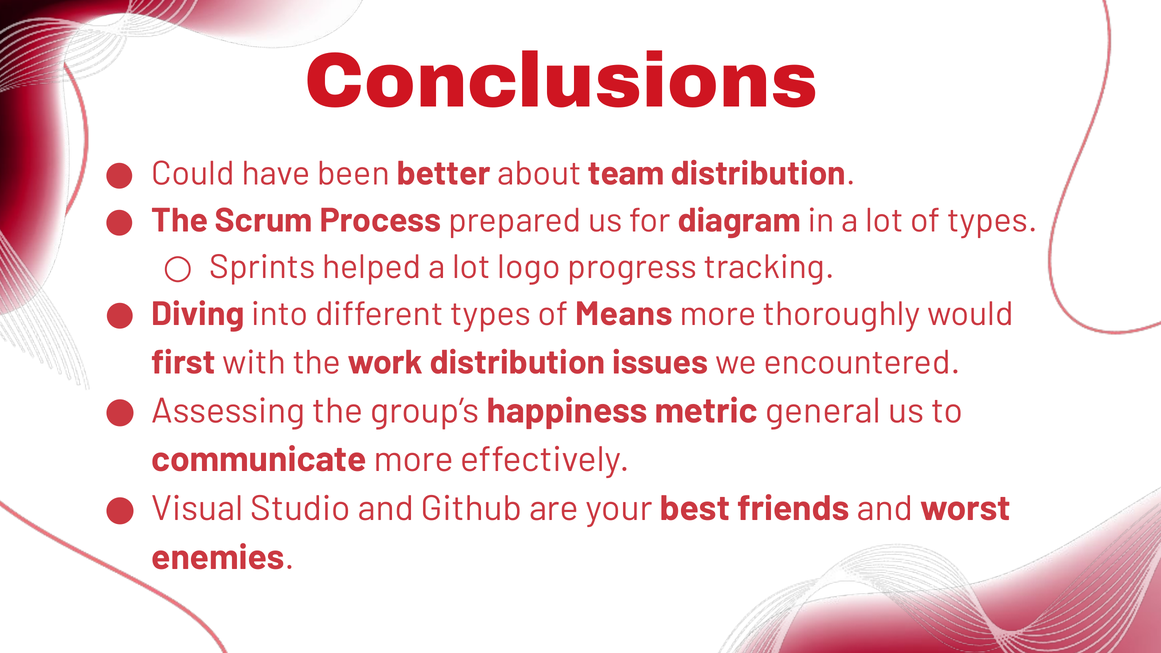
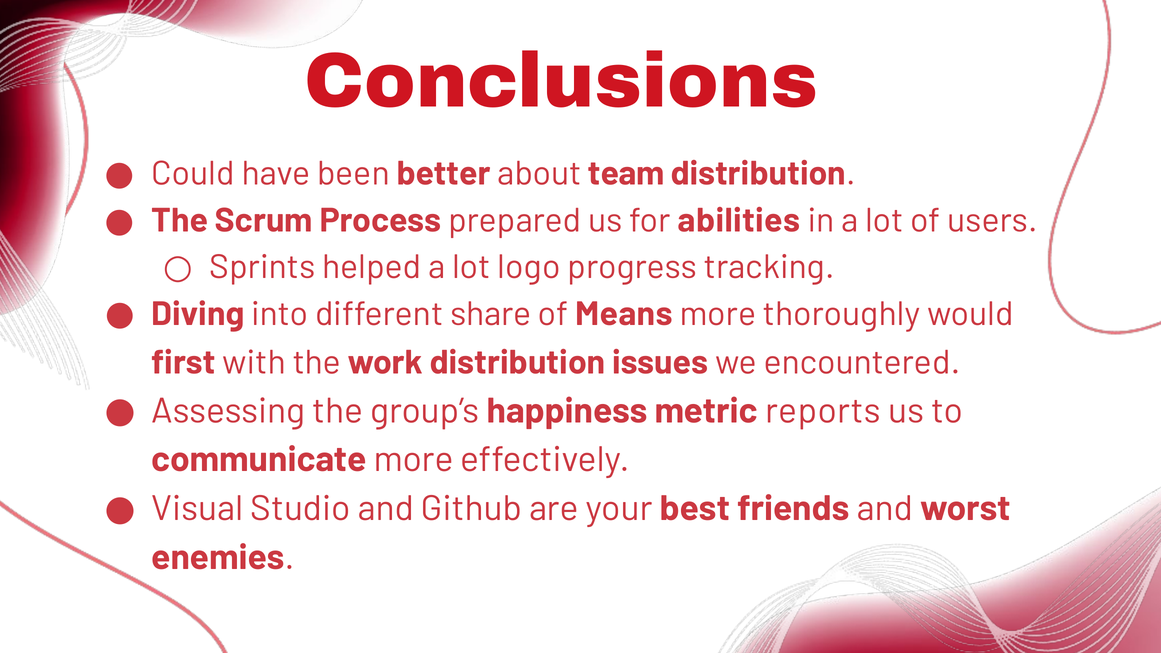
diagram: diagram -> abilities (739, 220)
of types: types -> users (993, 220)
different types: types -> share (491, 314)
general: general -> reports (823, 411)
